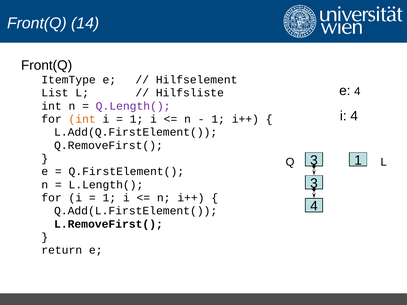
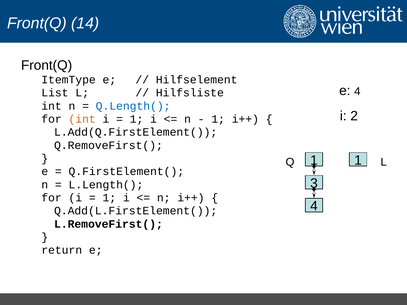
Q.Length( colour: purple -> blue (133, 106)
i 4: 4 -> 2 (354, 116)
Q 3: 3 -> 1 (314, 160)
